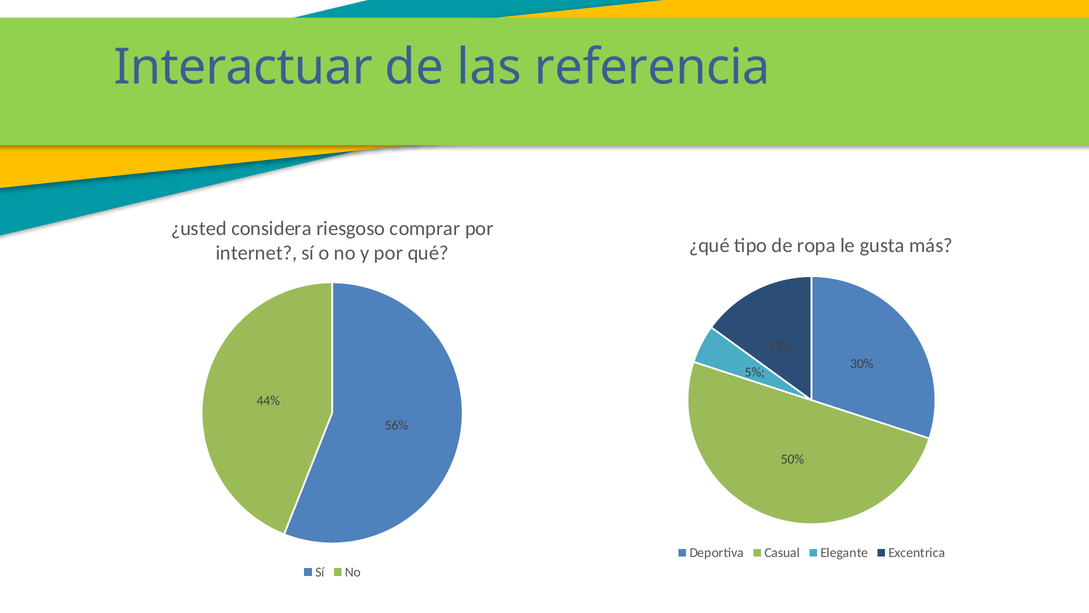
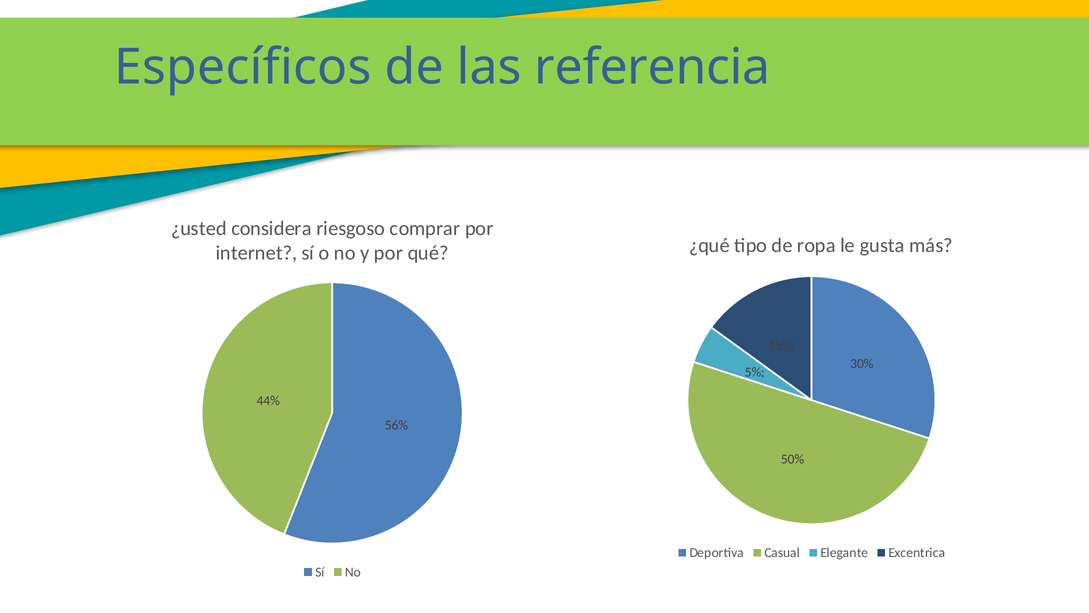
Interactuar: Interactuar -> Específicos (243, 67)
